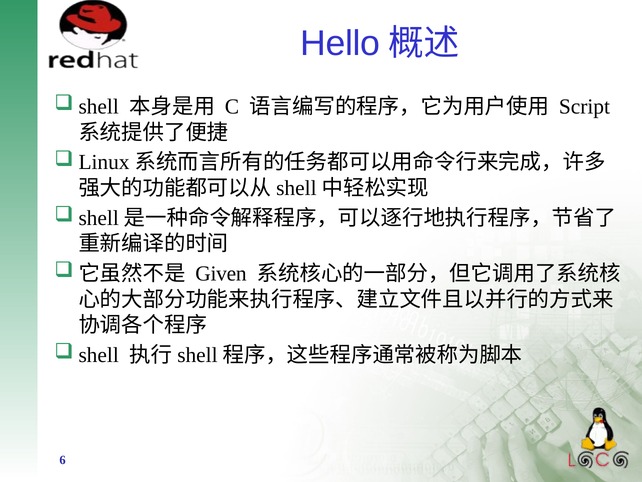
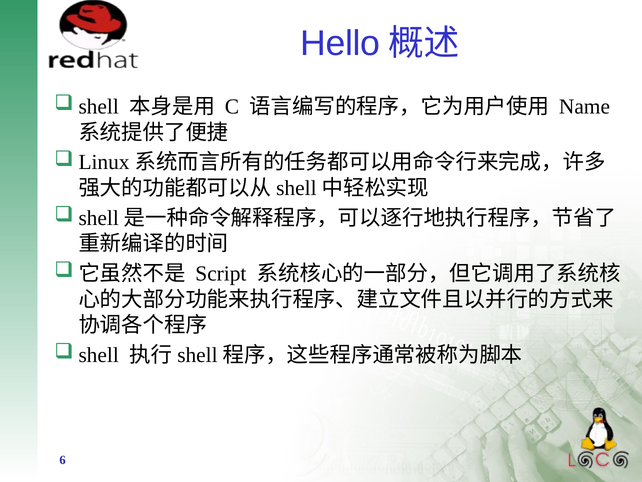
Script: Script -> Name (584, 107)
Given: Given -> Script (221, 274)
